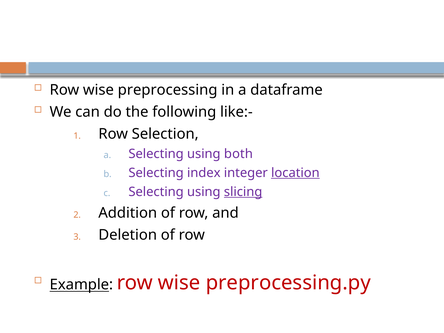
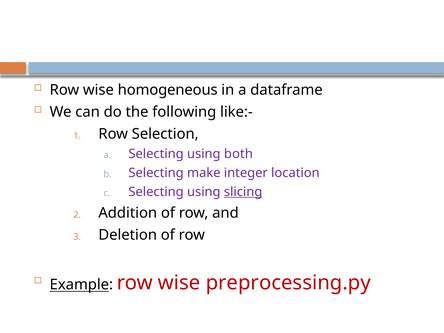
preprocessing: preprocessing -> homogeneous (168, 90)
index: index -> make (204, 173)
location underline: present -> none (295, 173)
